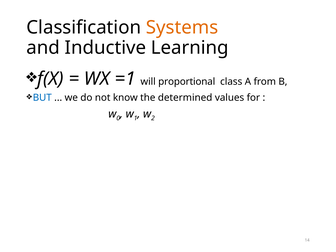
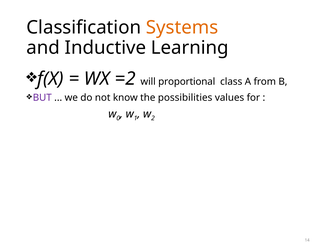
=1: =1 -> =2 (125, 79)
BUT colour: blue -> purple (42, 98)
determined: determined -> possibilities (185, 98)
